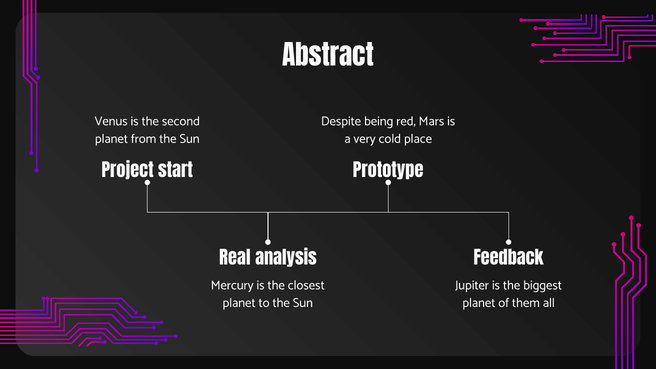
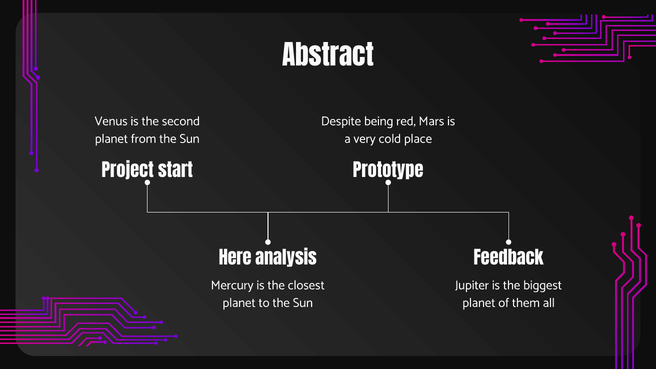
Real: Real -> Here (235, 259)
